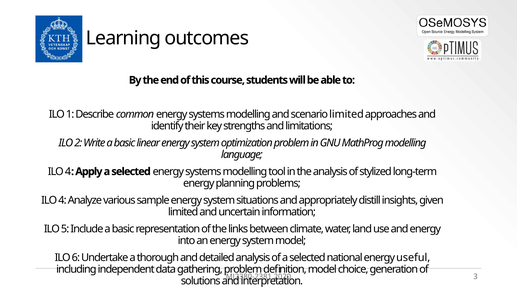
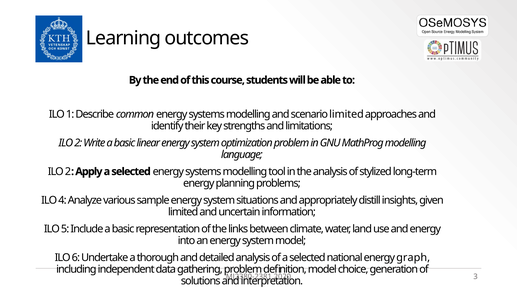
4: 4 -> 2 (68, 171)
useful: useful -> graph (413, 257)
